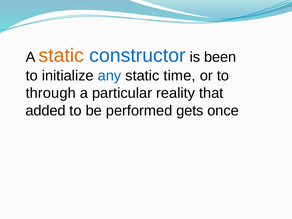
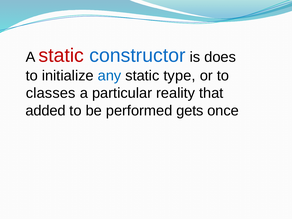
static colour: orange -> red (61, 56)
been: been -> does (220, 57)
time: time -> type (180, 76)
through: through -> classes (51, 93)
